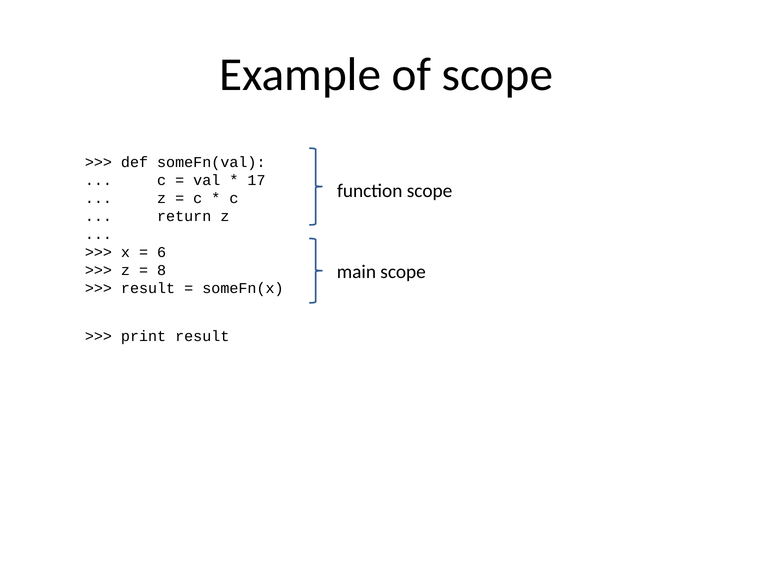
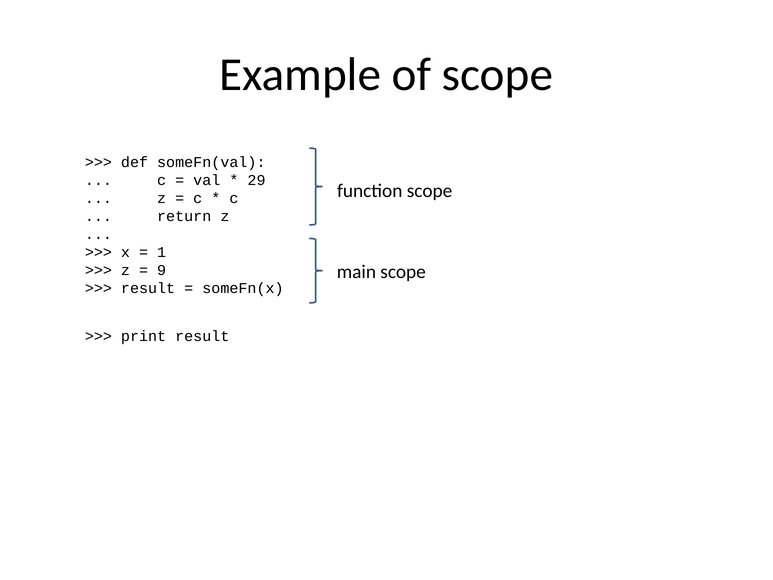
17: 17 -> 29 (256, 180)
6: 6 -> 1 (162, 252)
8: 8 -> 9 (162, 270)
